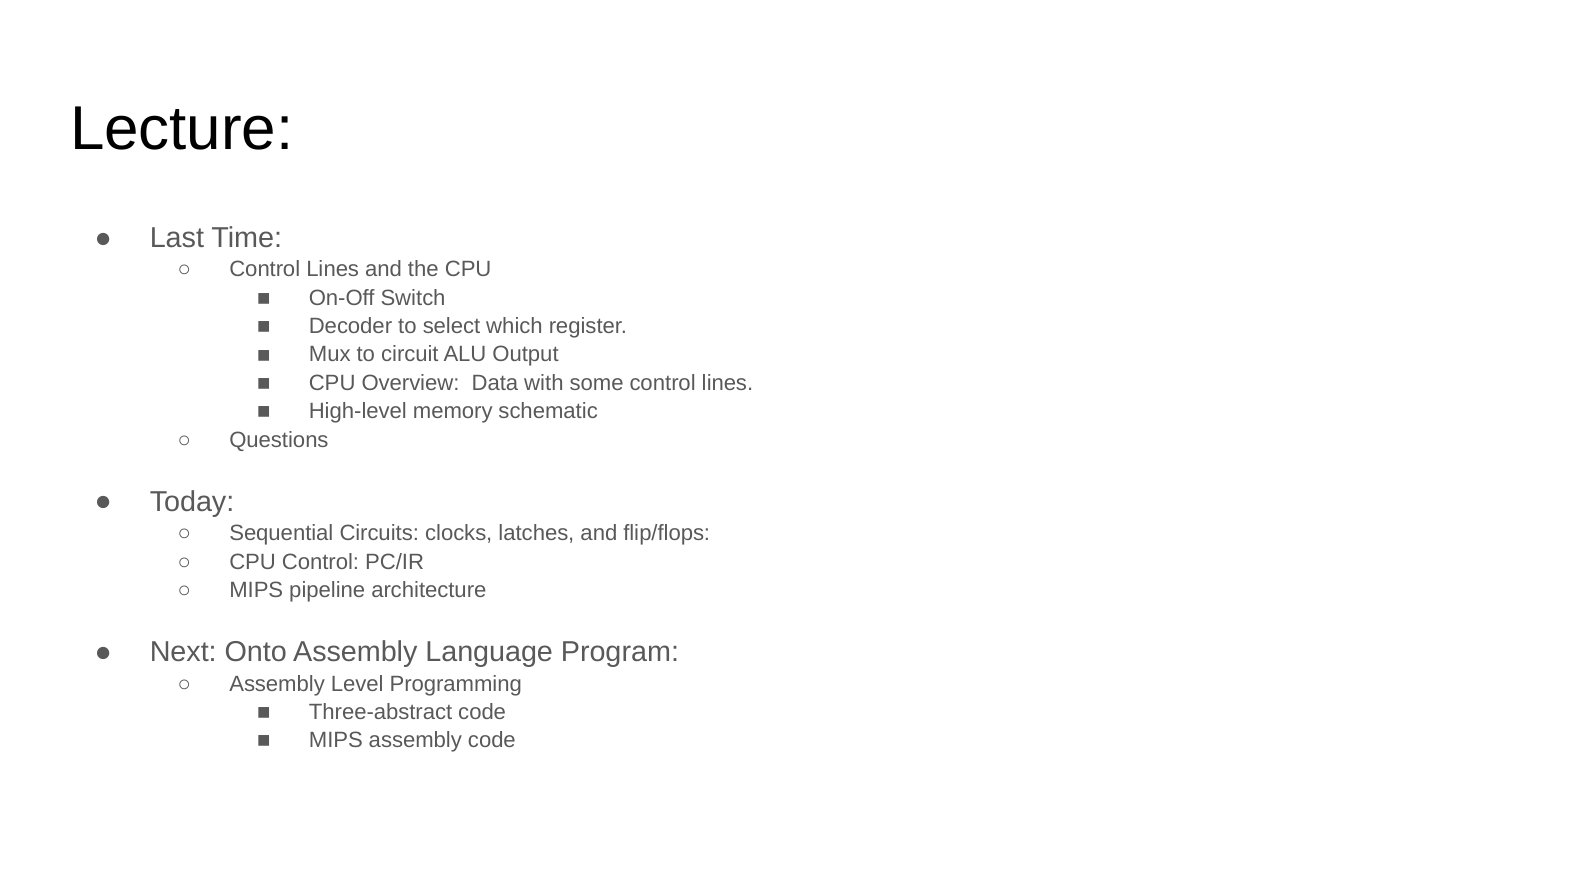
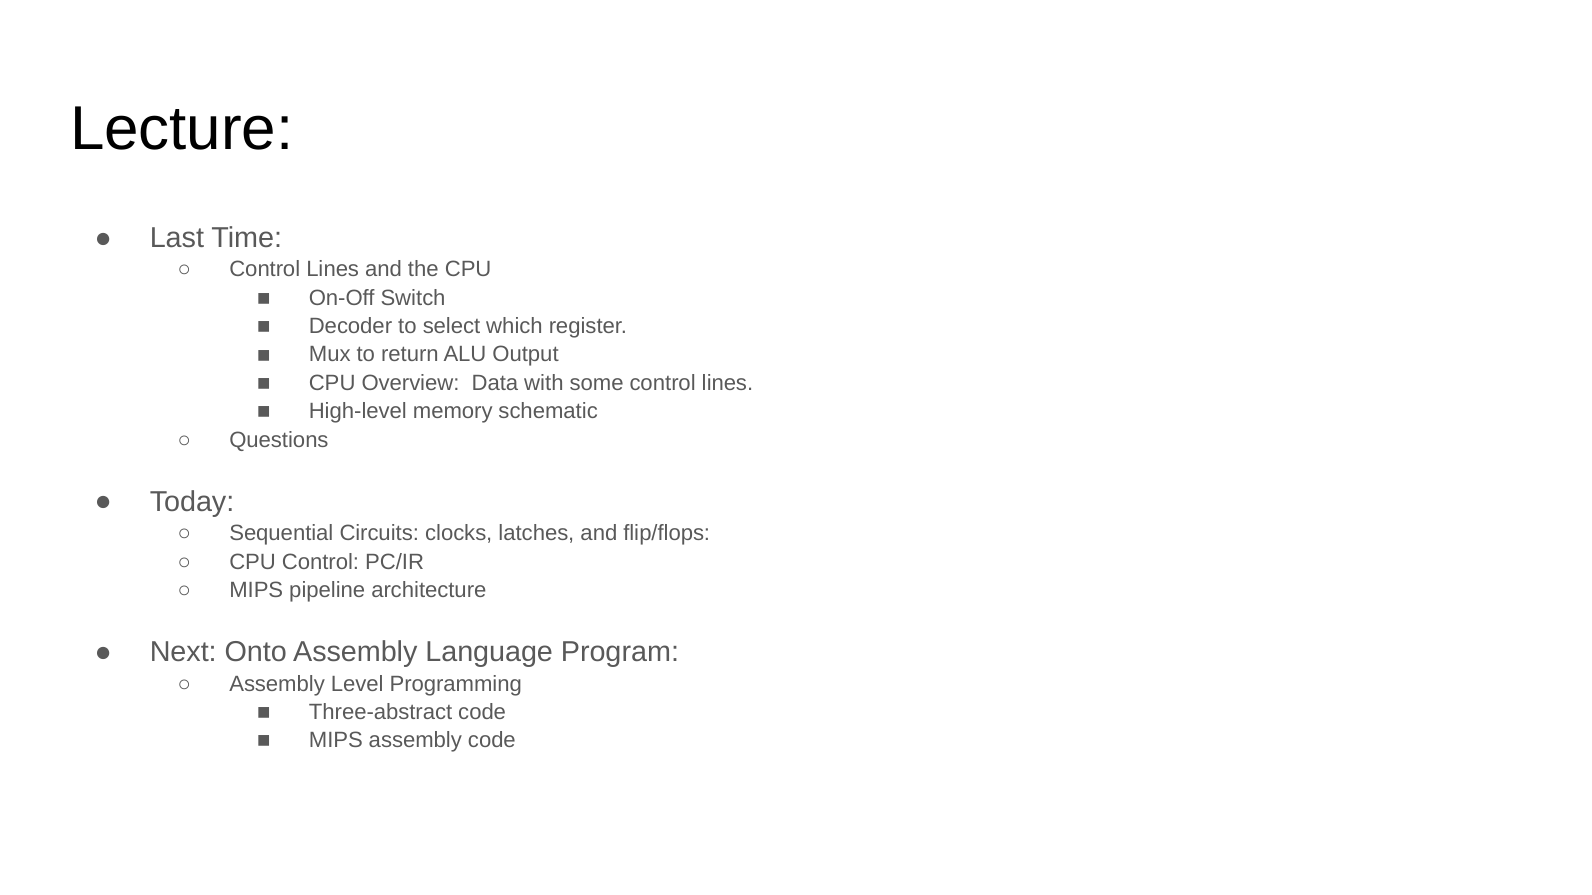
circuit: circuit -> return (410, 355)
